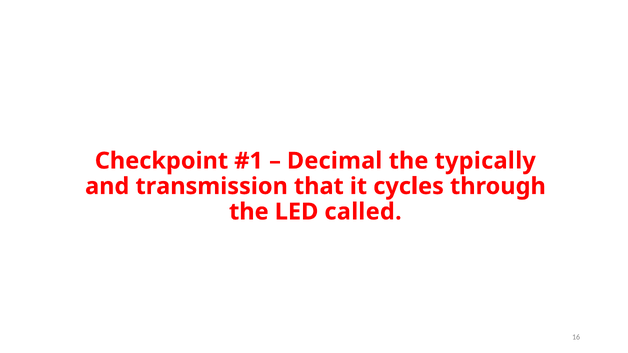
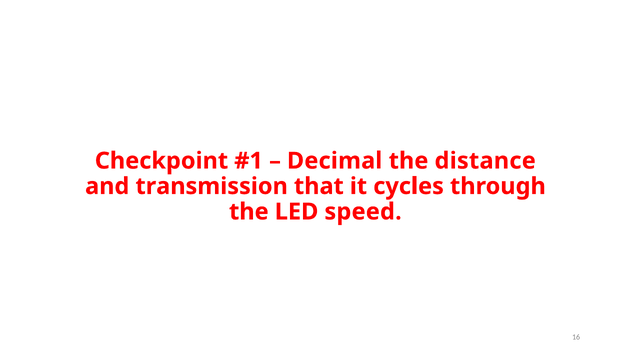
typically: typically -> distance (485, 161)
called: called -> speed (363, 212)
